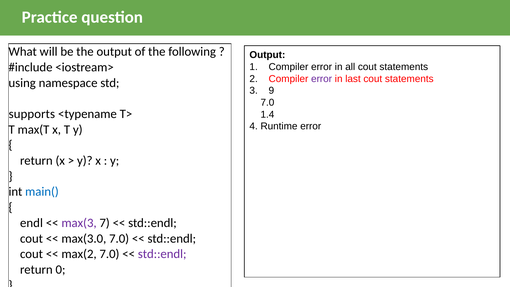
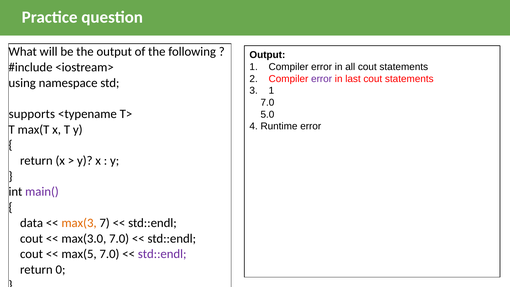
9: 9 -> 1 (271, 91)
1.4: 1.4 -> 5.0 (267, 114)
main( colour: blue -> purple (42, 192)
endl: endl -> data (32, 223)
max(3 colour: purple -> orange (79, 223)
max(2: max(2 -> max(5 (79, 254)
